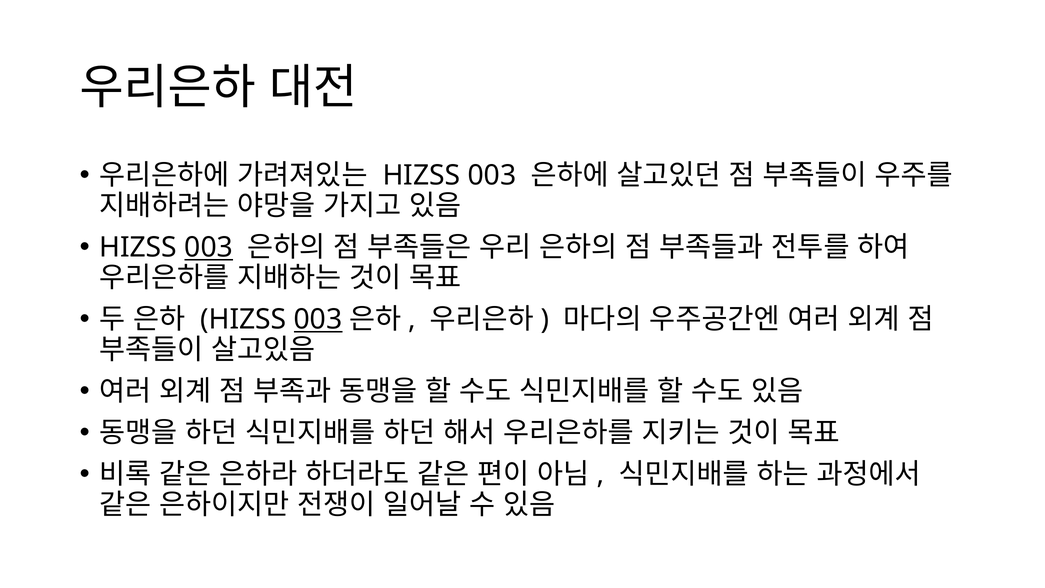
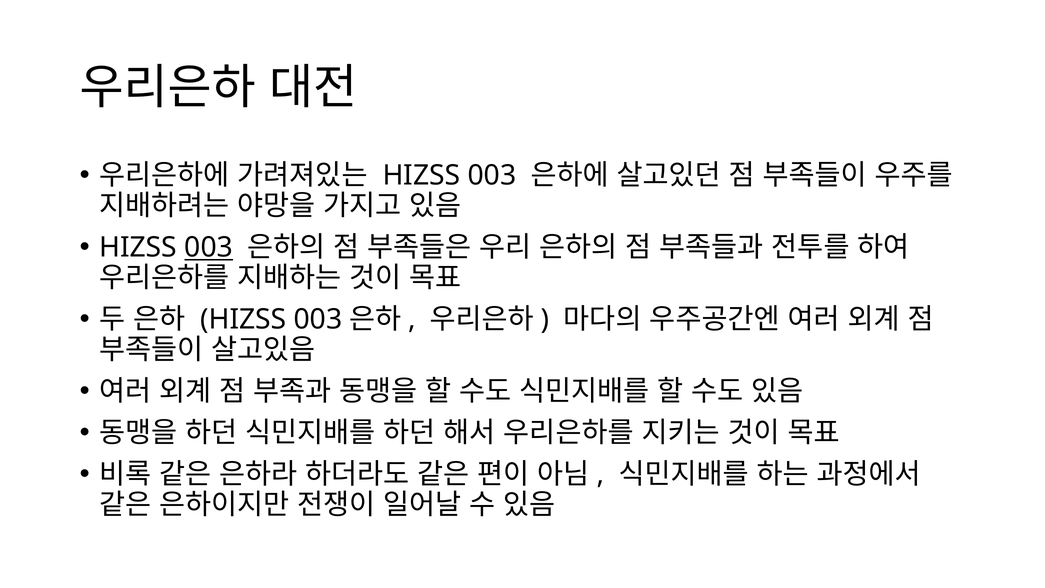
003 underline: present -> none (318, 319)
